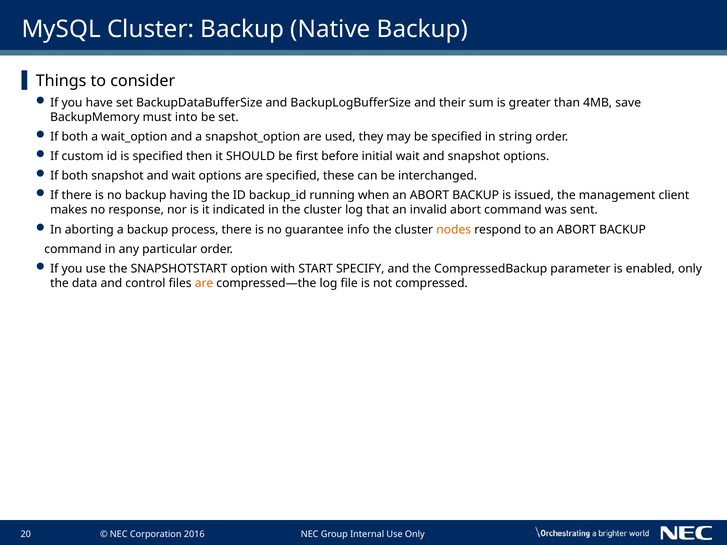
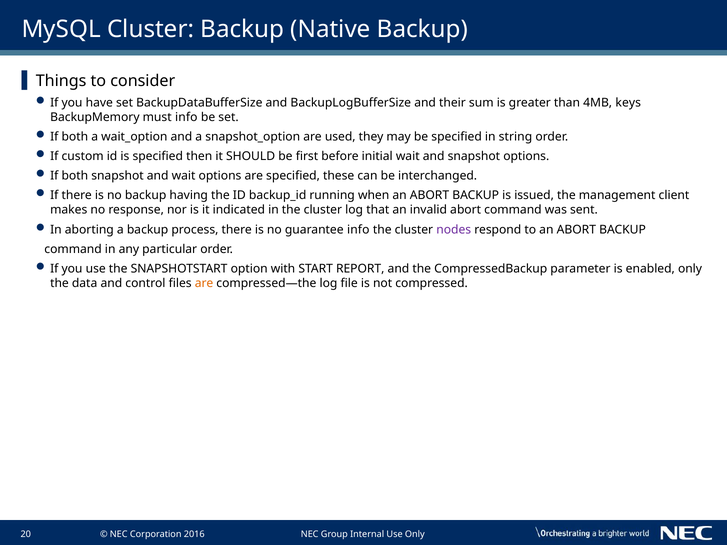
save: save -> keys (628, 103)
must into: into -> info (186, 117)
nodes colour: orange -> purple (454, 230)
SPECIFY: SPECIFY -> REPORT (360, 269)
